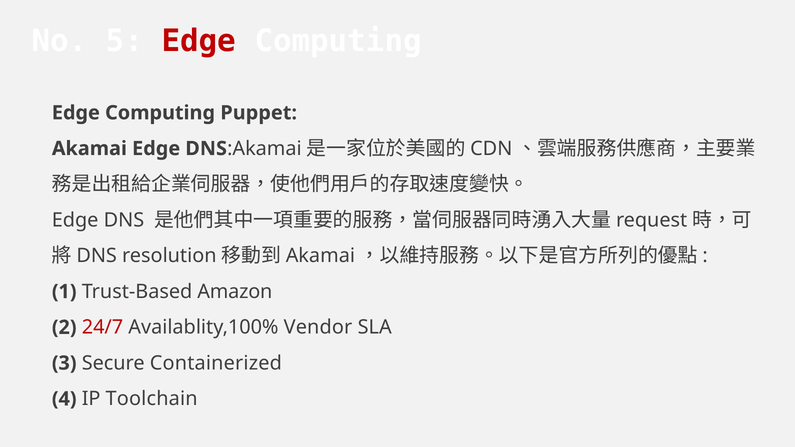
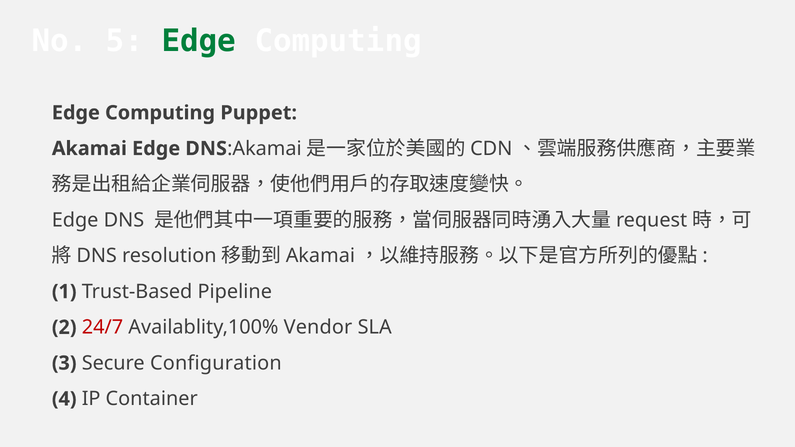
Edge colour: red -> green (199, 41)
Amazon: Amazon -> Pipeline (235, 292)
Containerized: Containerized -> Configuration (216, 363)
Toolchain: Toolchain -> Container (152, 399)
